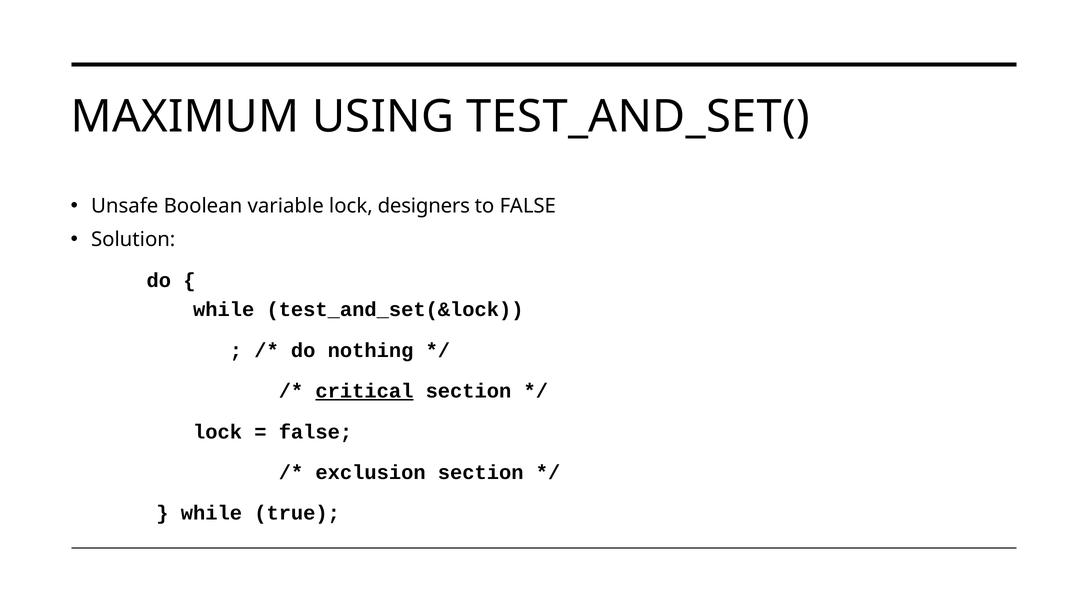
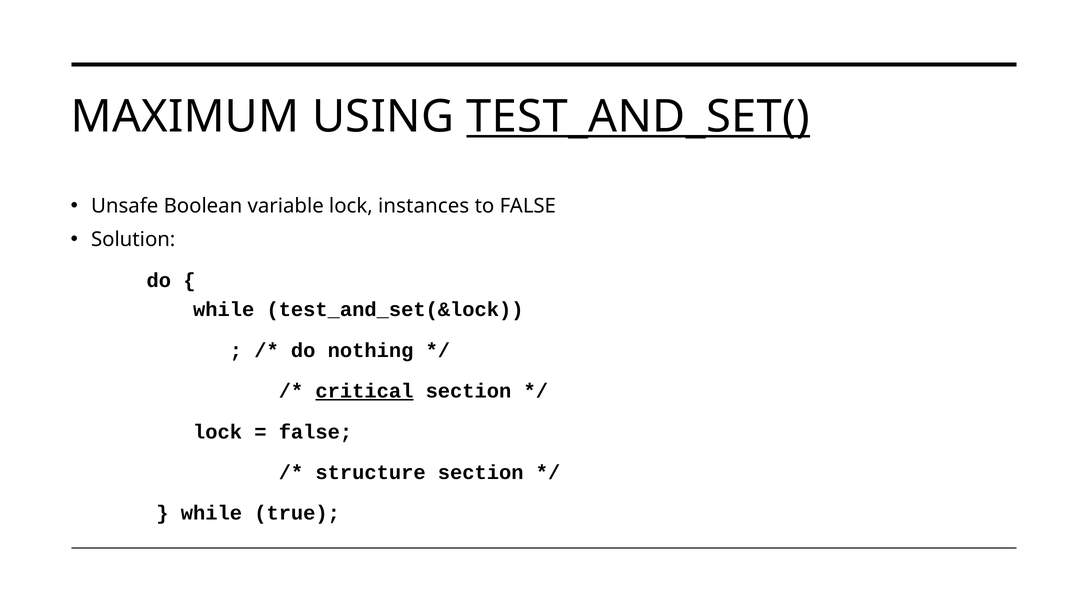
TEST_AND_SET( underline: none -> present (638, 117)
designers: designers -> instances (424, 206)
exclusion: exclusion -> structure (371, 472)
